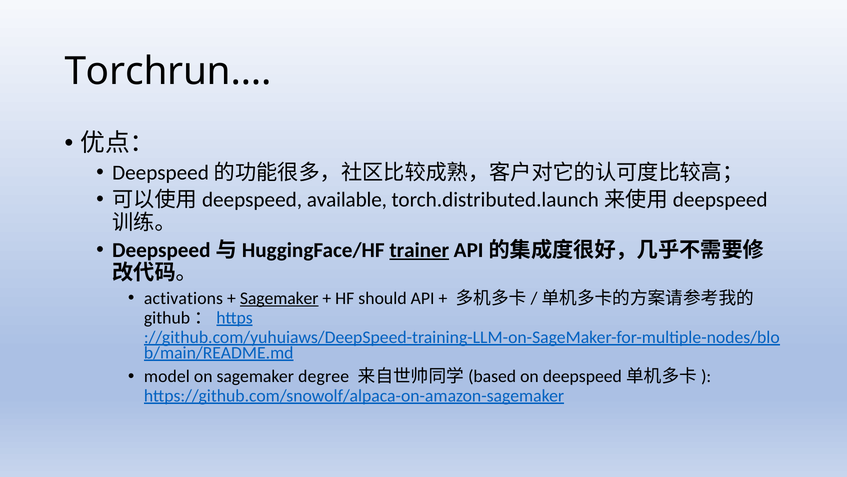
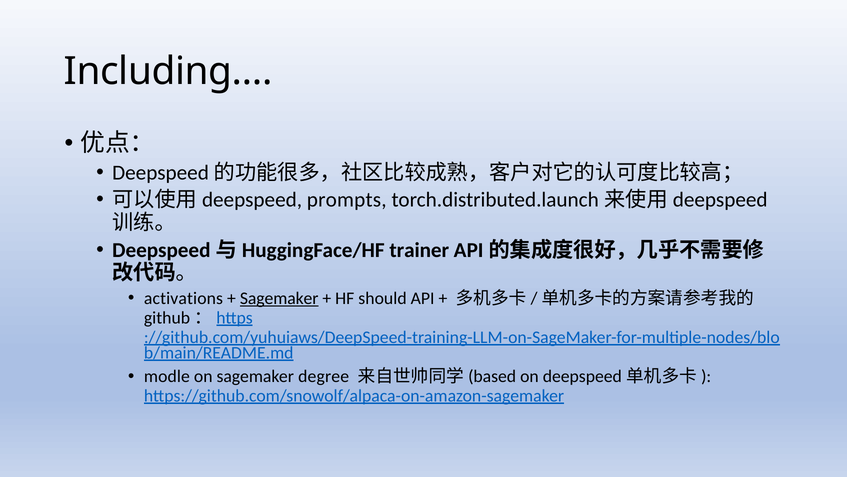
Torchrun…: Torchrun… -> Including… (168, 71)
available: available -> prompts (347, 200)
trainer underline: present -> none (419, 250)
model: model -> modle (167, 376)
